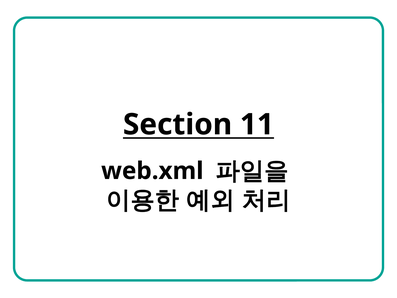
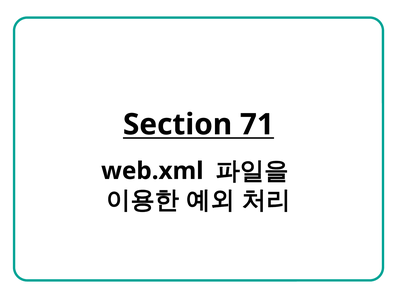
11: 11 -> 71 (257, 124)
